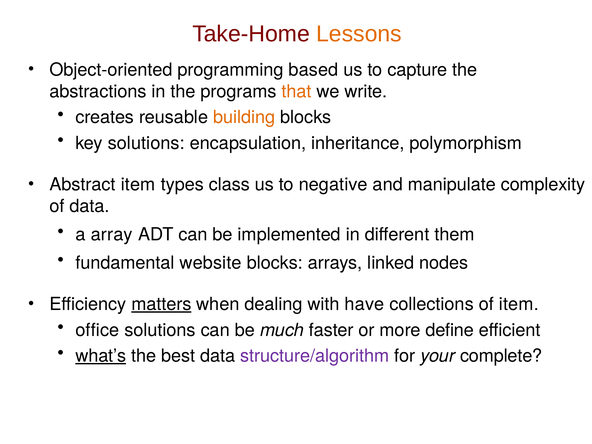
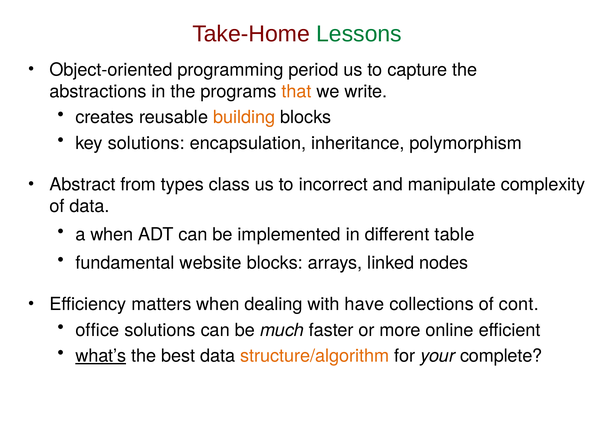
Lessons colour: orange -> green (359, 34)
based: based -> period (314, 70)
Abstract item: item -> from (138, 185)
negative: negative -> incorrect (333, 185)
a array: array -> when (112, 235)
them: them -> table (454, 235)
matters underline: present -> none (161, 304)
of item: item -> cont (519, 304)
define: define -> online (450, 330)
structure/algorithm colour: purple -> orange (315, 356)
